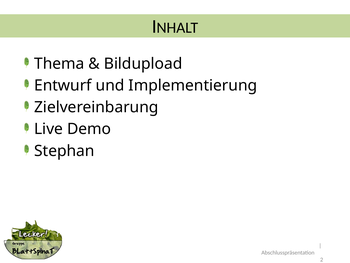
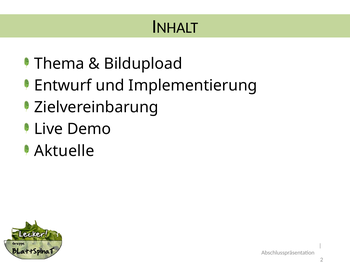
Stephan: Stephan -> Aktuelle (64, 151)
